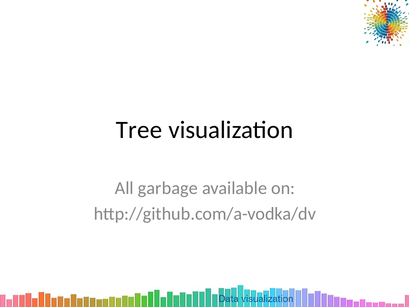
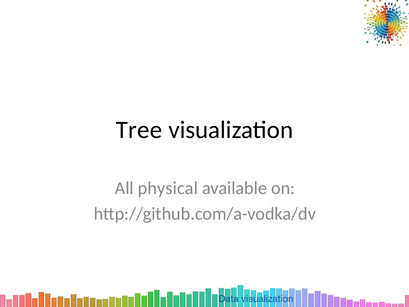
garbage: garbage -> physical (168, 188)
